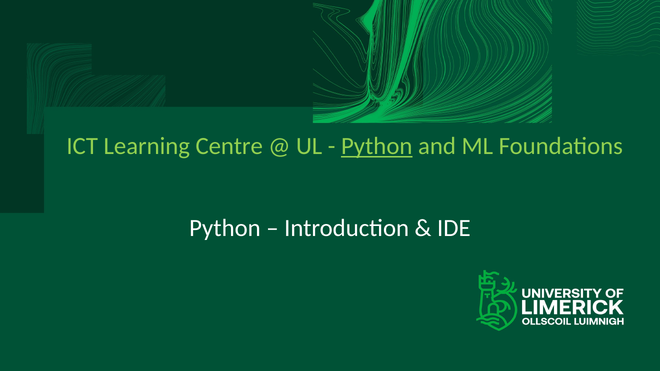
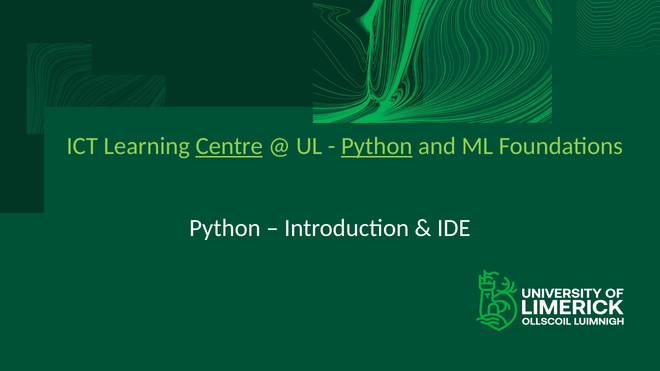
Centre underline: none -> present (229, 146)
